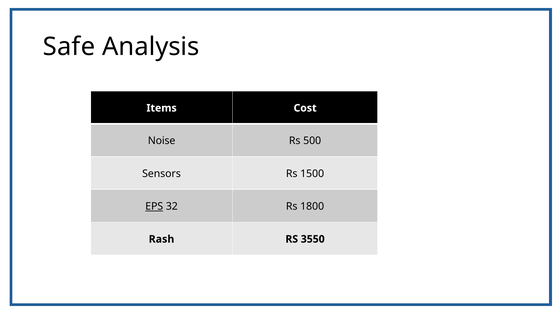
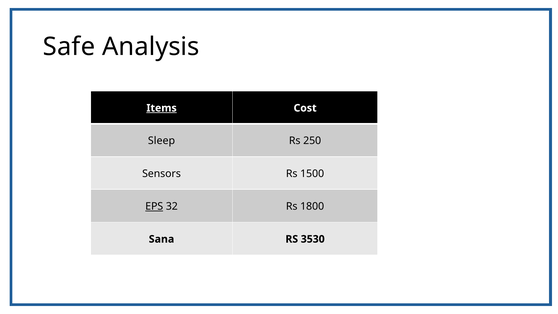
Items underline: none -> present (162, 108)
Noise: Noise -> Sleep (162, 141)
500: 500 -> 250 (312, 141)
Rash: Rash -> Sana (161, 239)
3550: 3550 -> 3530 (313, 239)
